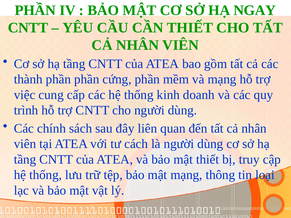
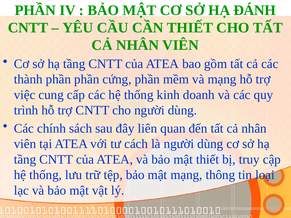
NGAY: NGAY -> ĐÁNH (255, 10)
